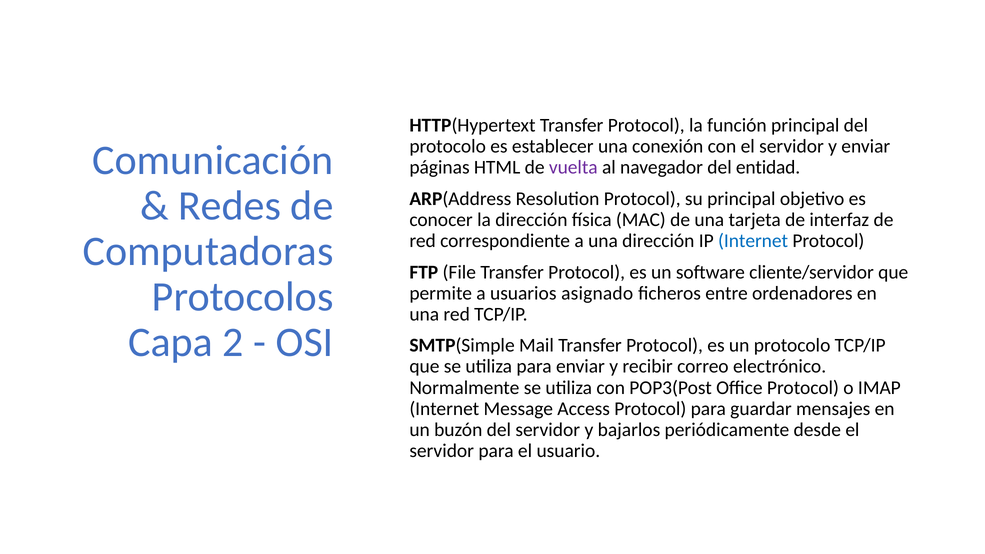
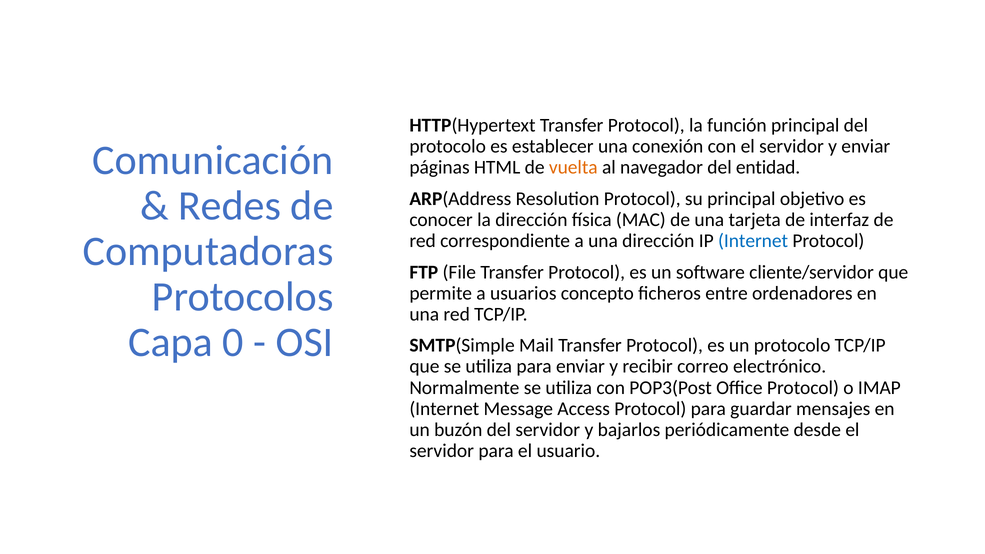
vuelta colour: purple -> orange (573, 168)
asignado: asignado -> concepto (597, 293)
2: 2 -> 0 (233, 342)
